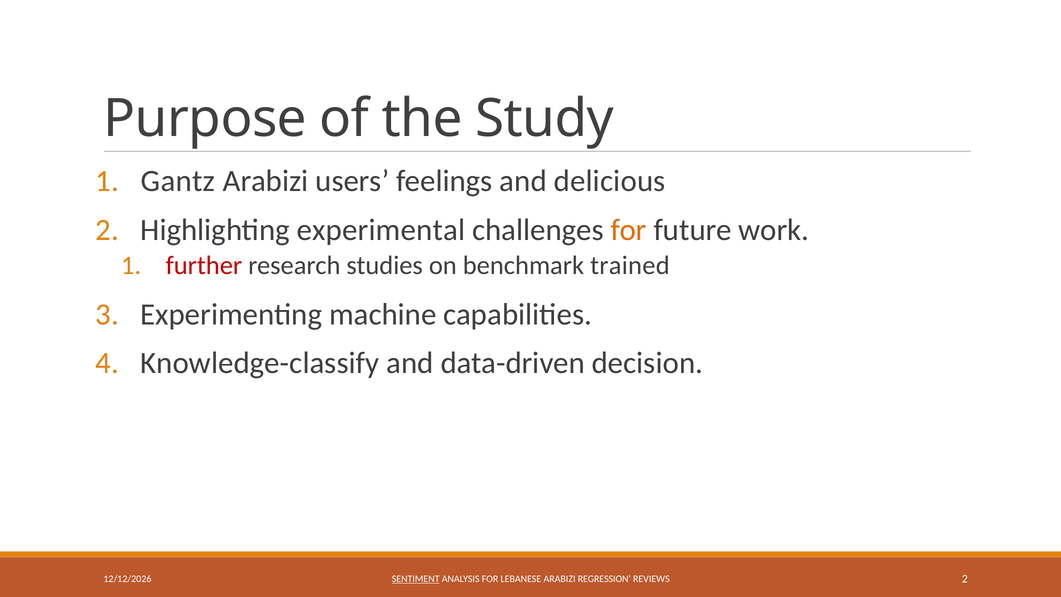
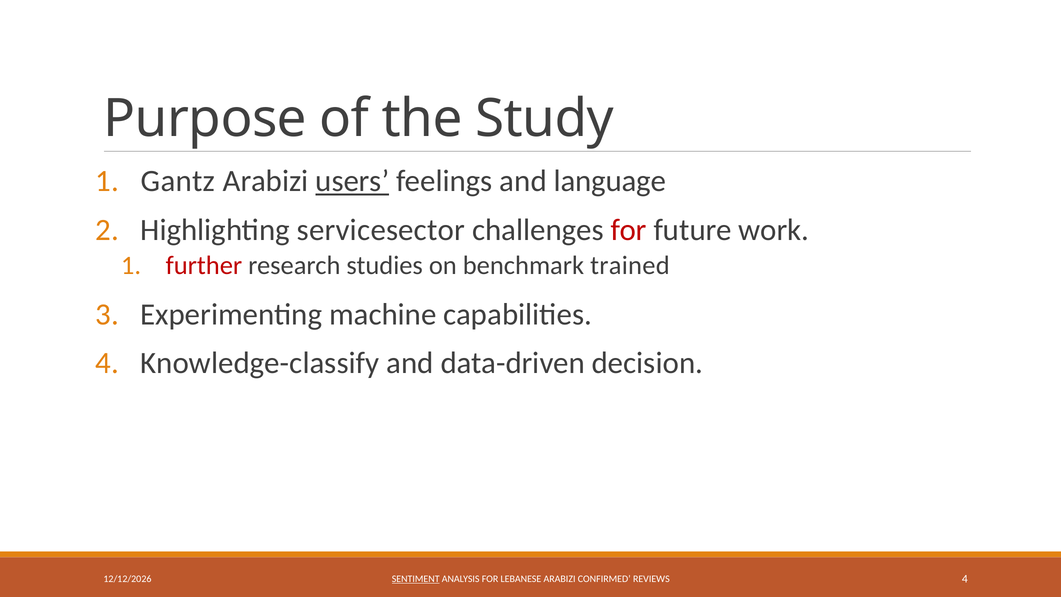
users underline: none -> present (352, 181)
delicious: delicious -> language (610, 181)
experimental: experimental -> servicesector (381, 230)
for colour: orange -> red (629, 230)
REGRESSION: REGRESSION -> CONFIRMED (604, 579)
REVIEWS 2: 2 -> 4 (965, 579)
